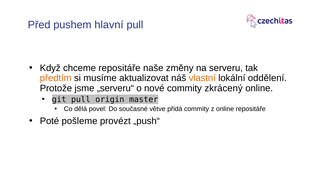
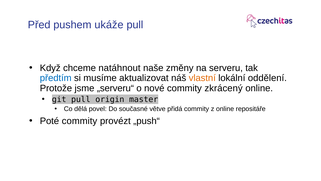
hlavní: hlavní -> ukáže (109, 25)
chceme repositáře: repositáře -> natáhnout (120, 68)
předtím colour: orange -> blue (56, 78)
Poté pošleme: pošleme -> commity (80, 121)
